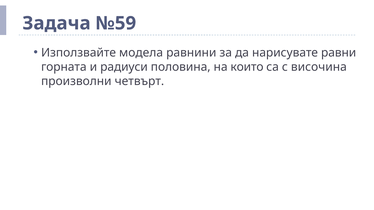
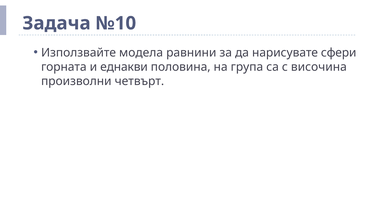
№59: №59 -> №10 (116, 23)
равни: равни -> сфери (339, 53)
радиуси: радиуси -> еднакви (124, 67)
които: които -> група (247, 67)
